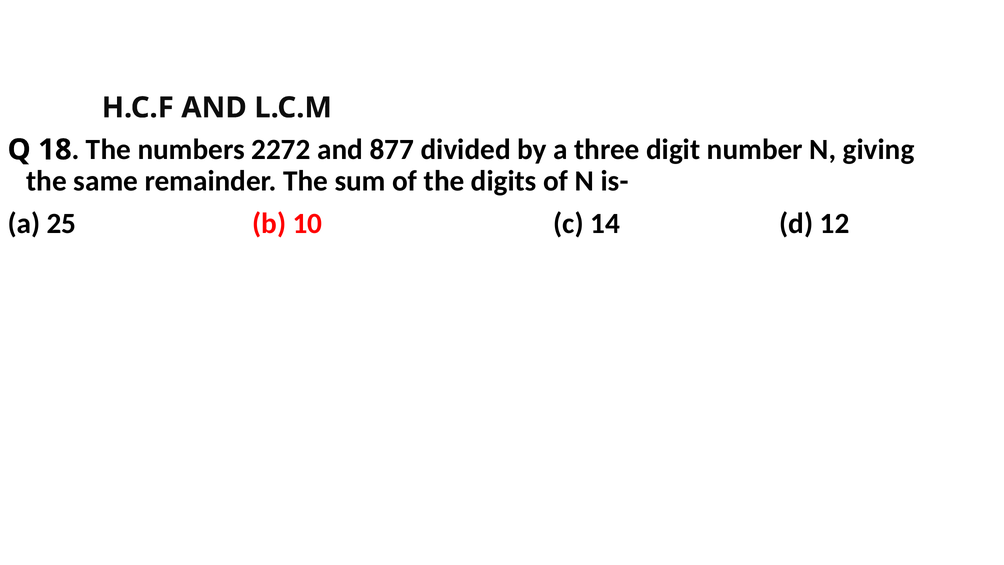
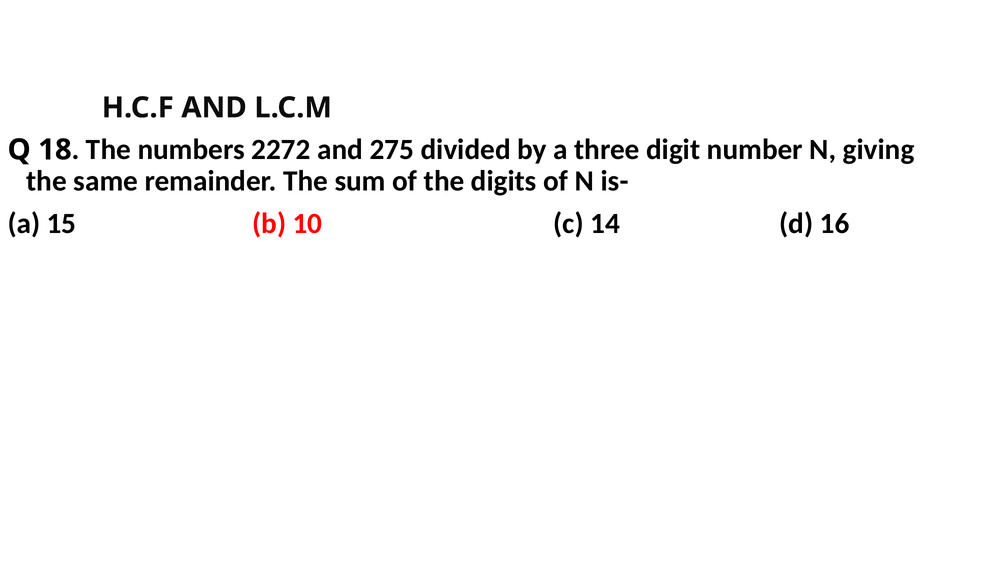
877: 877 -> 275 (392, 150)
25: 25 -> 15 (62, 223)
12: 12 -> 16 (835, 223)
